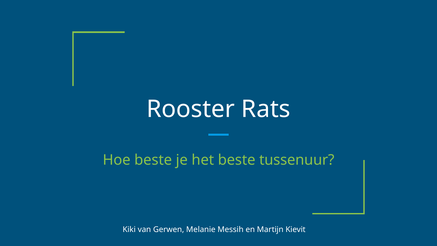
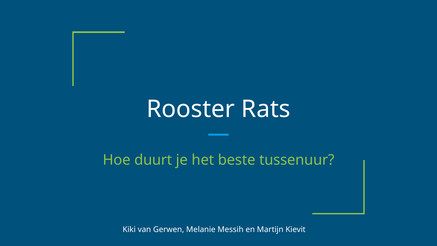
Hoe beste: beste -> duurt (153, 160)
